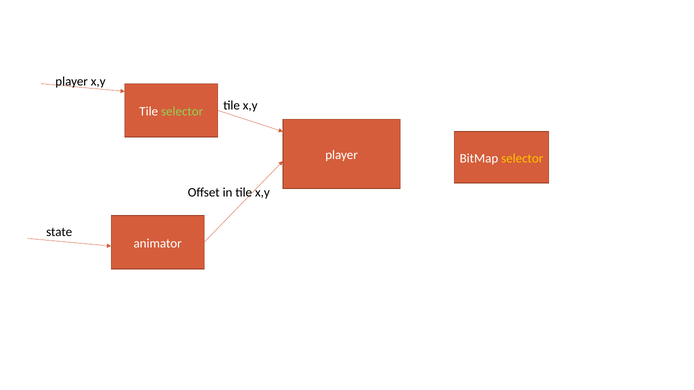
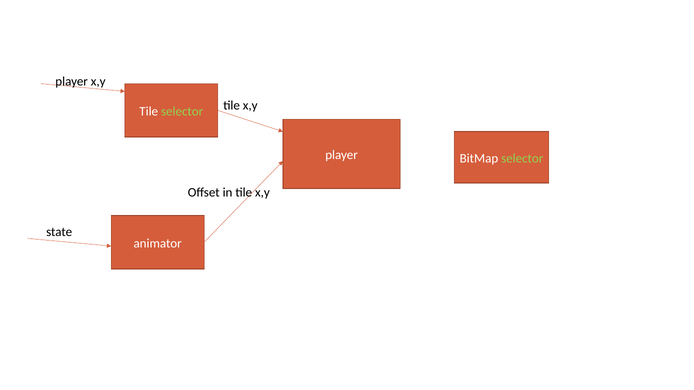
selector colour: yellow -> light green (522, 158)
